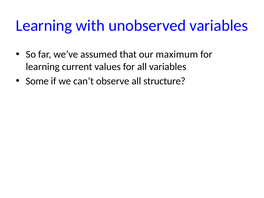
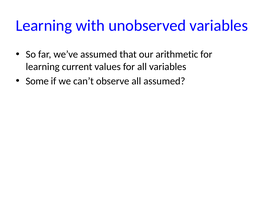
maximum: maximum -> arithmetic (177, 54)
all structure: structure -> assumed (164, 81)
